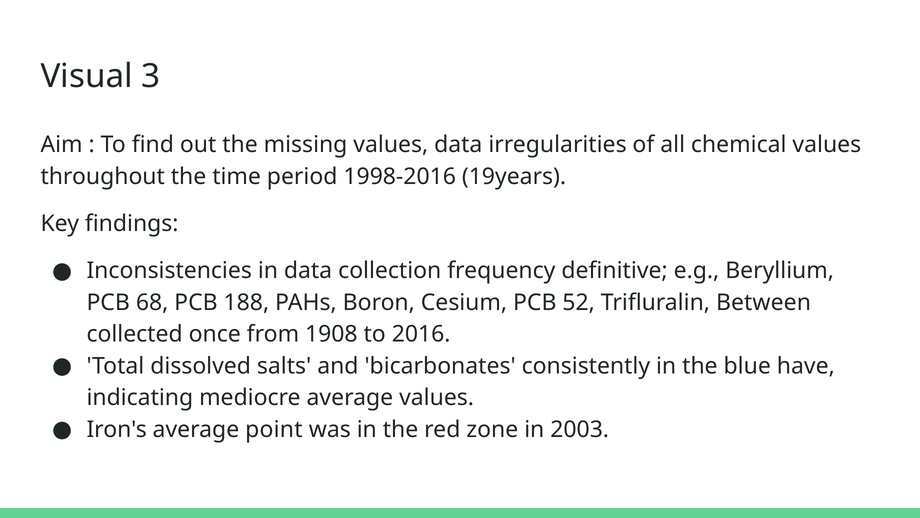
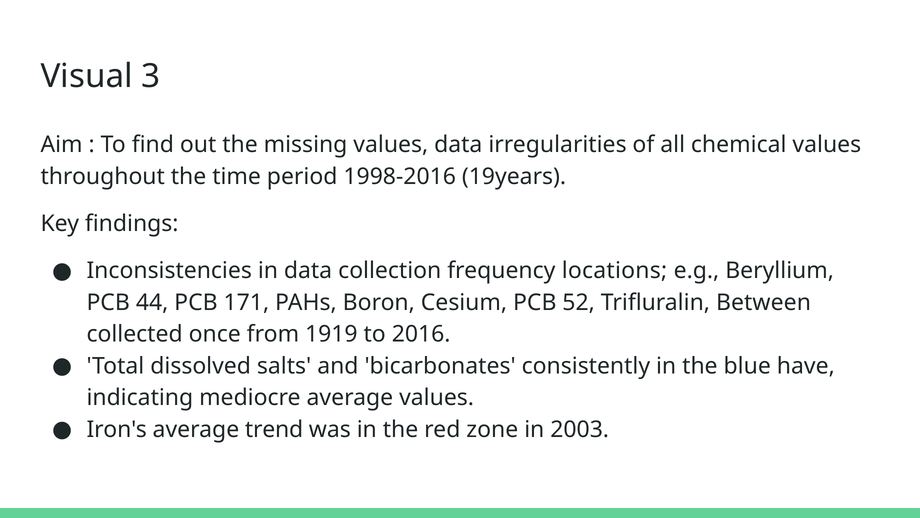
definitive: definitive -> locations (614, 271)
68: 68 -> 44 (152, 302)
188: 188 -> 171 (246, 302)
1908: 1908 -> 1919 (331, 334)
point: point -> trend (274, 429)
